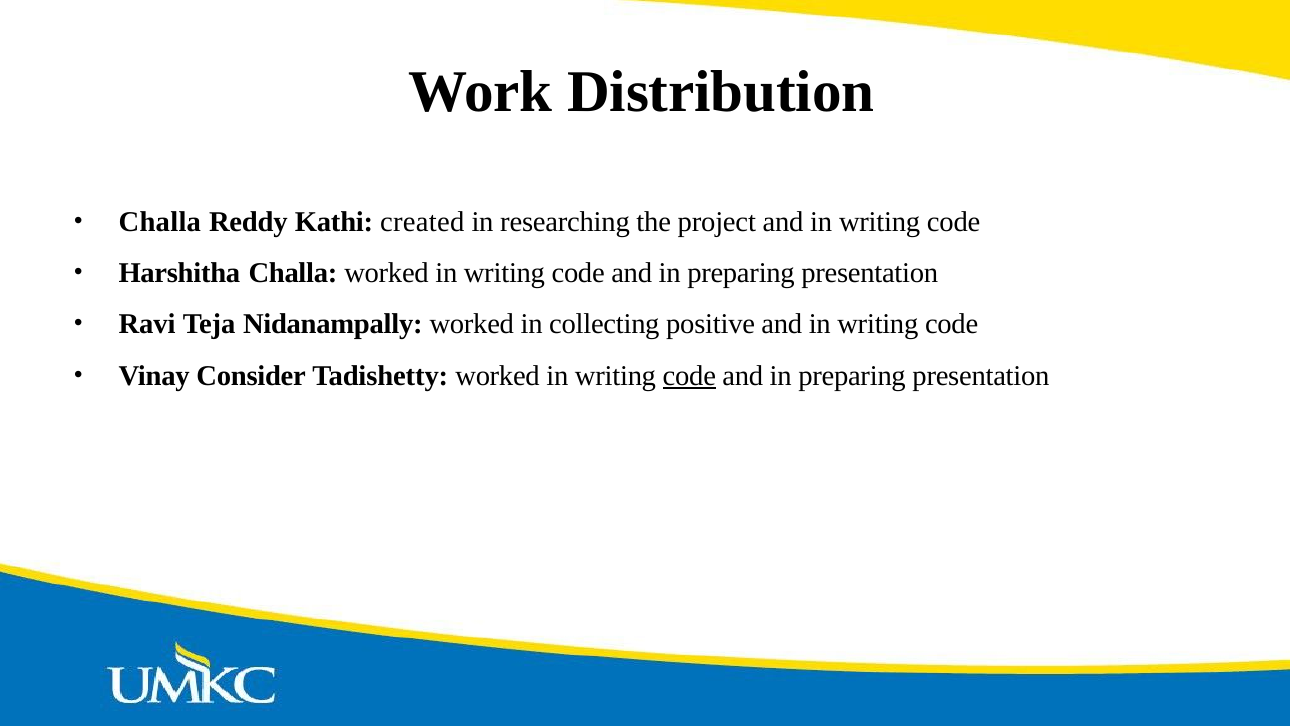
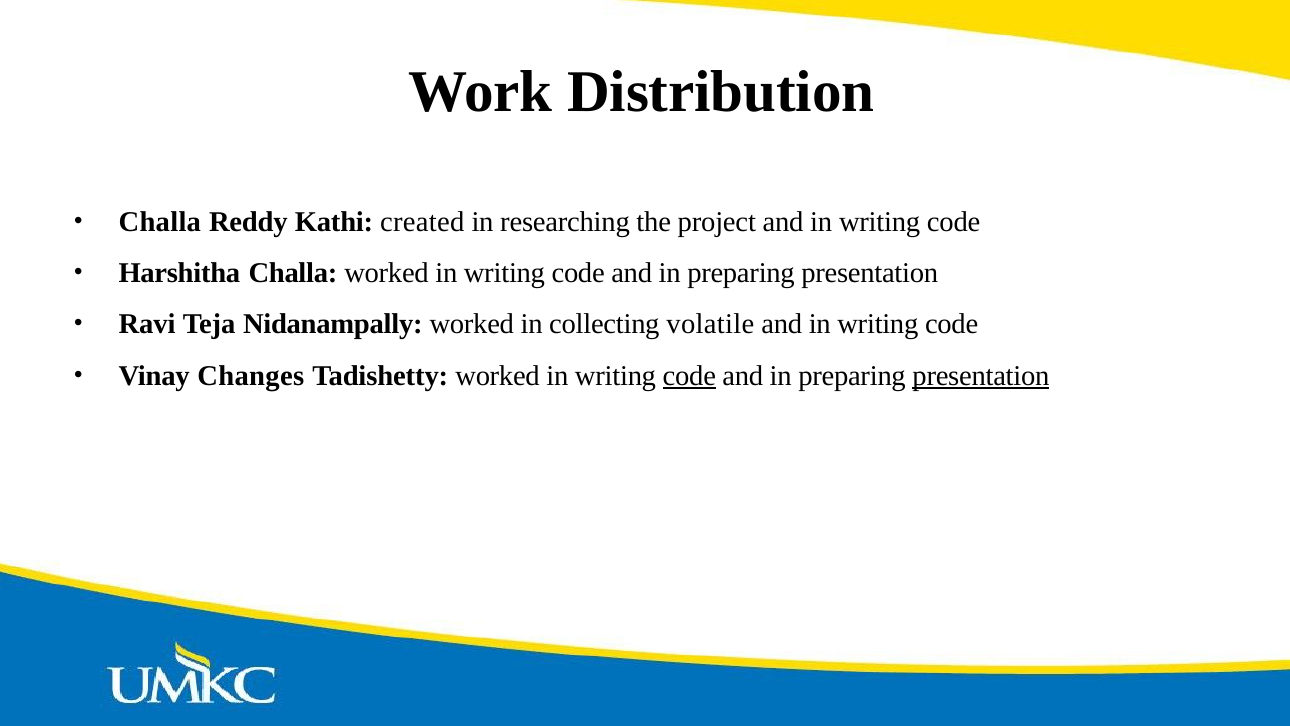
positive: positive -> volatile (710, 325)
Consider: Consider -> Changes (251, 376)
presentation underline: none -> present (981, 376)
